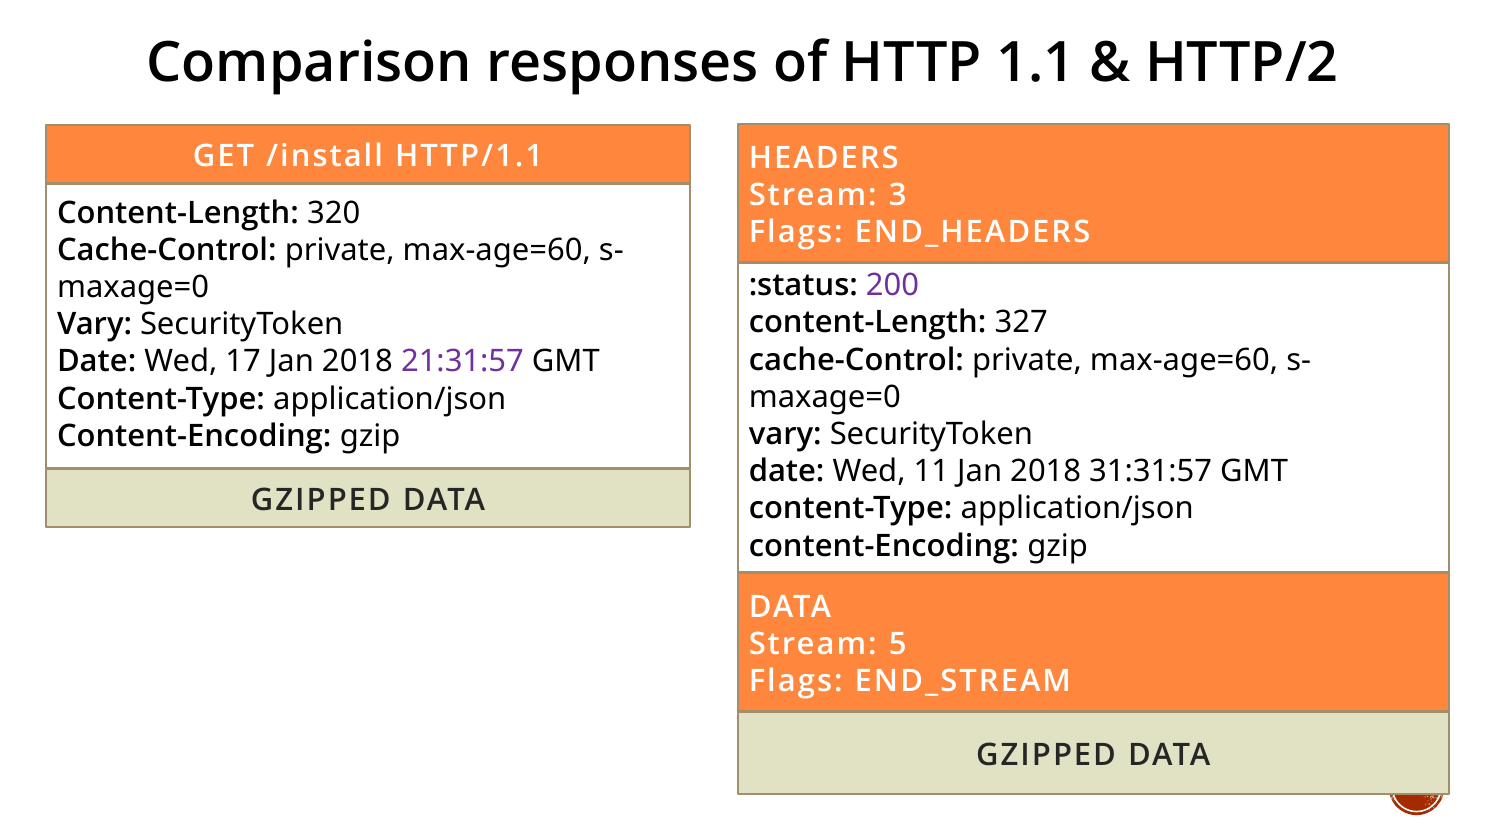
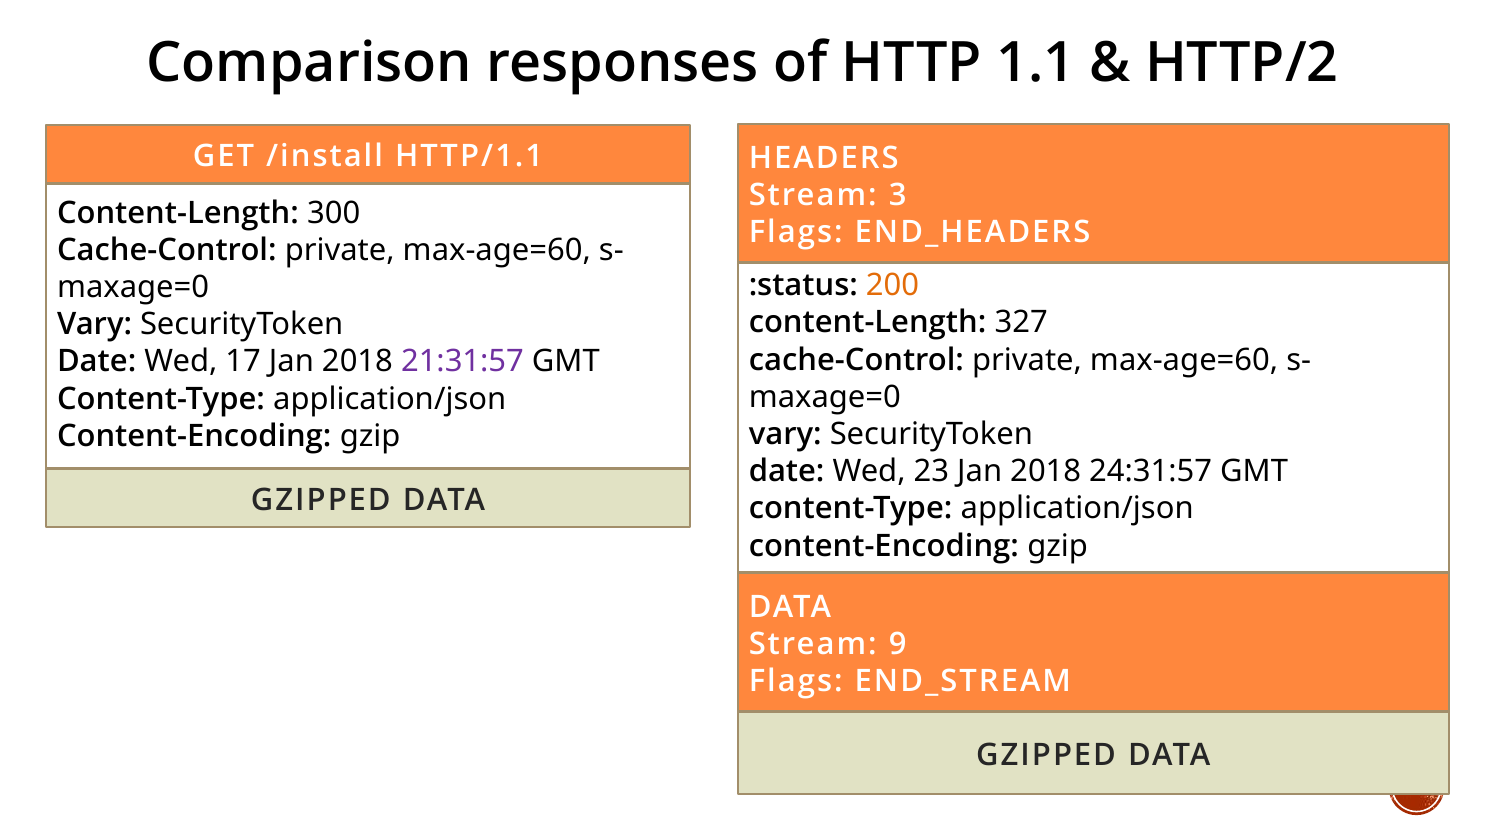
320: 320 -> 300 (334, 213)
200 colour: purple -> orange (893, 285)
11: 11 -> 23 (931, 471)
31:31:57: 31:31:57 -> 24:31:57 (1151, 471)
5: 5 -> 9 (898, 644)
